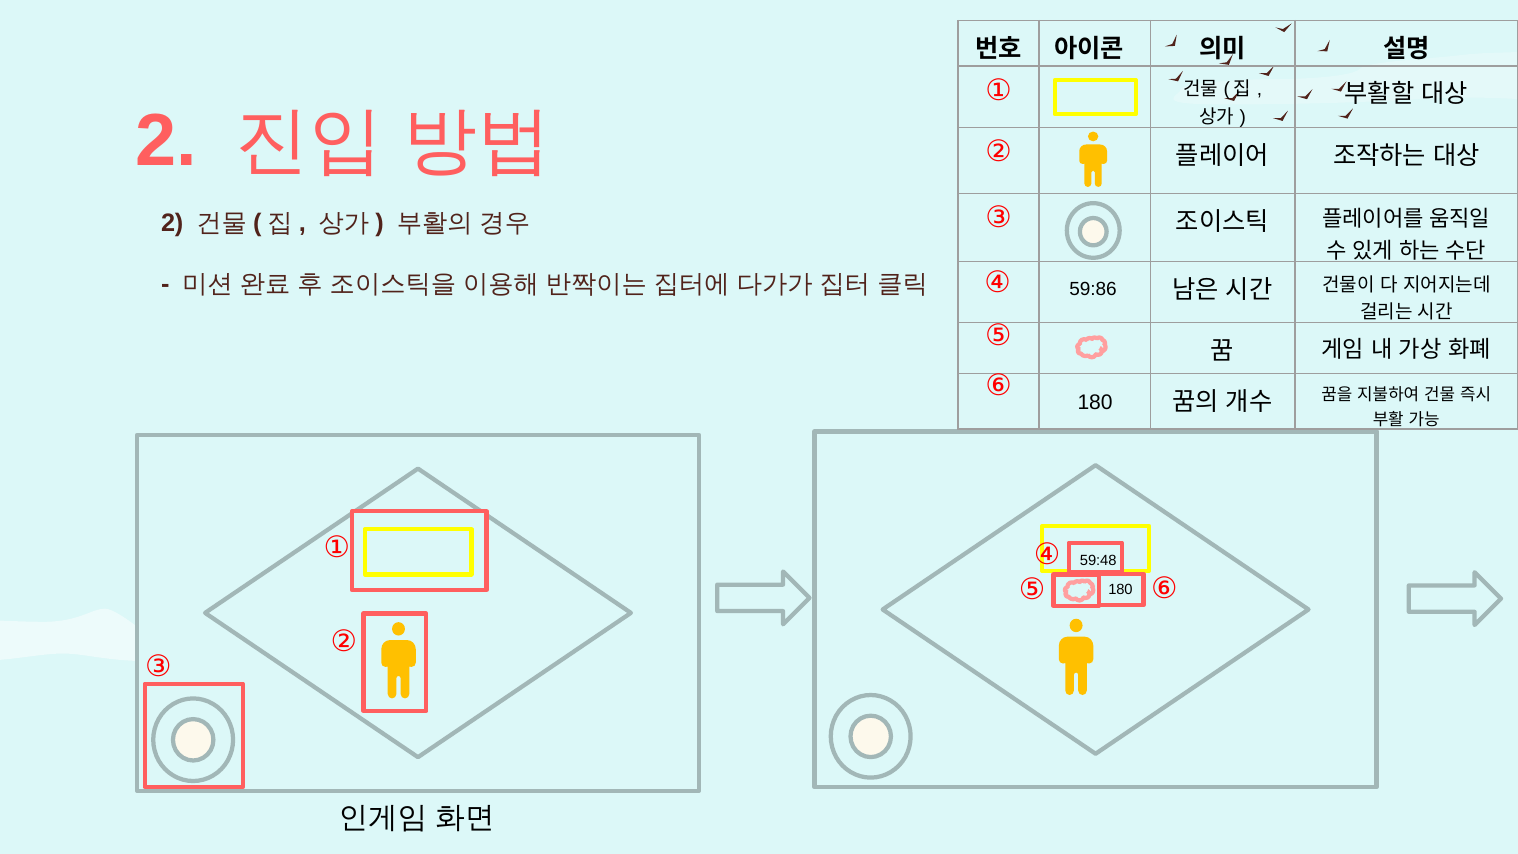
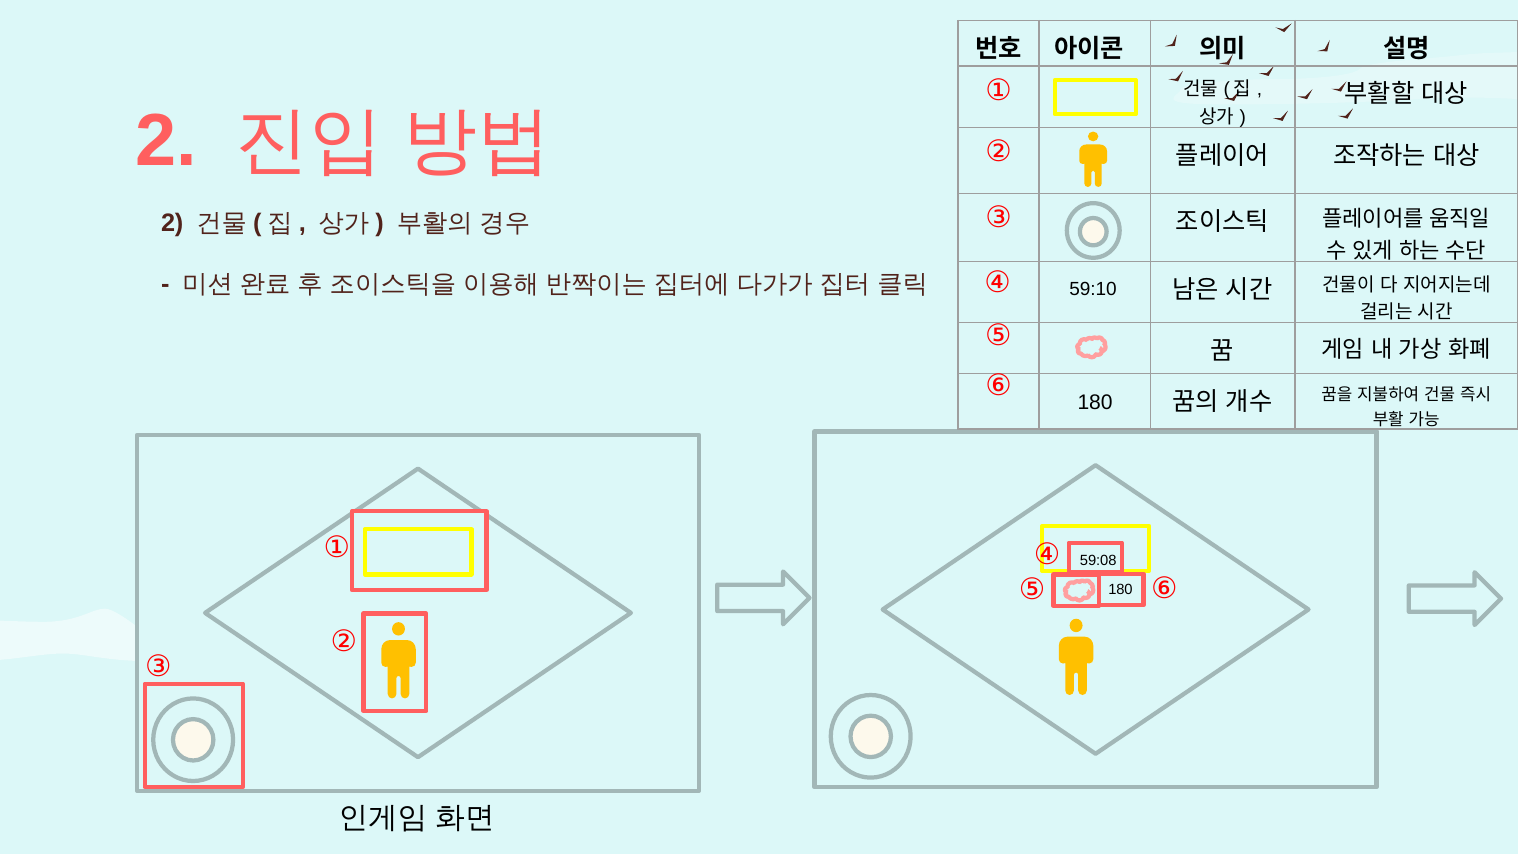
59:86: 59:86 -> 59:10 (1093, 290)
59:48: 59:48 -> 59:08 (1098, 560)
